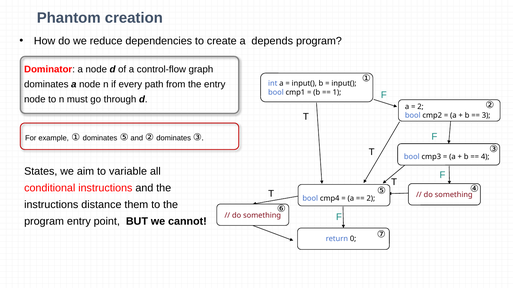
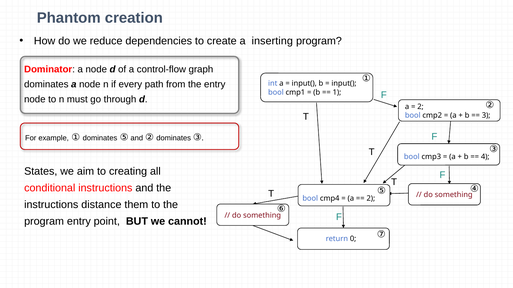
depends: depends -> inserting (272, 41)
variable: variable -> creating (128, 172)
